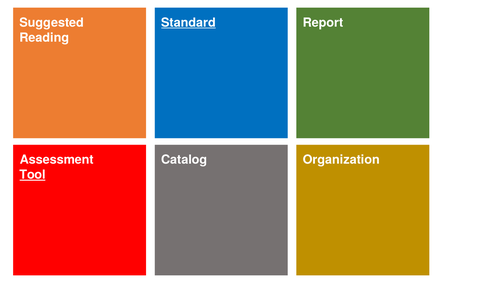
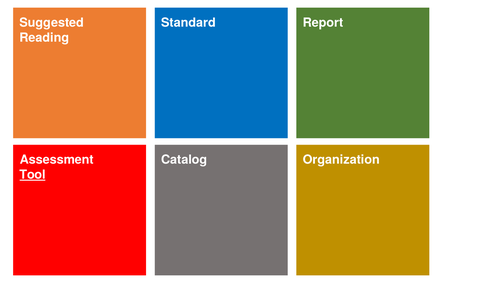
Standard underline: present -> none (188, 23)
